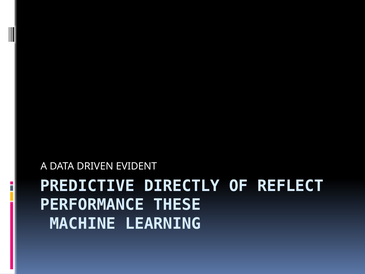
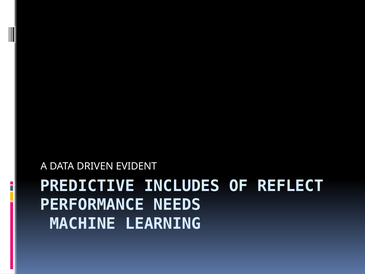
DIRECTLY: DIRECTLY -> INCLUDES (182, 186)
THESE: THESE -> NEEDS (177, 205)
